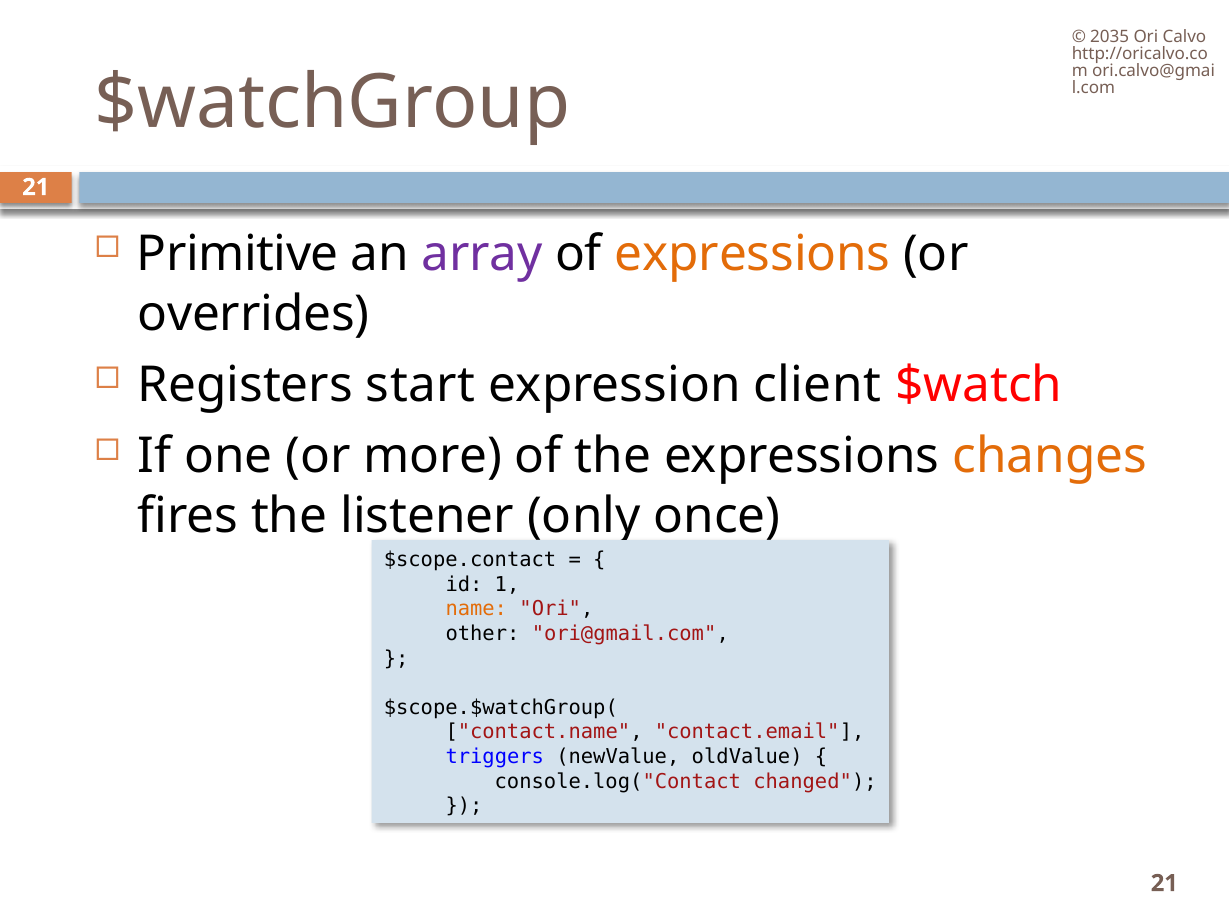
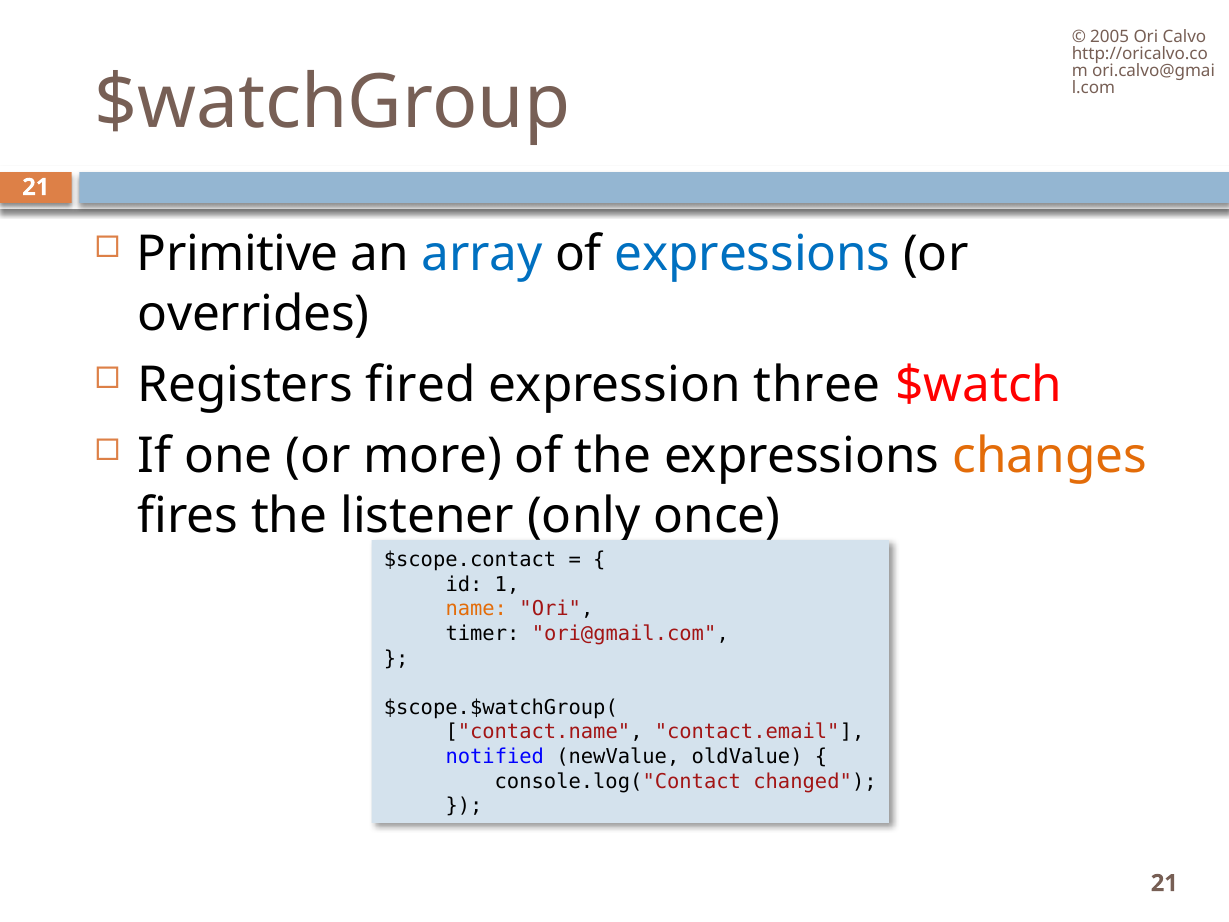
2035: 2035 -> 2005 (1110, 37)
array colour: purple -> blue (482, 254)
expressions colour: orange -> blue (753, 254)
start: start -> fired (421, 385)
client: client -> three (817, 385)
other: other -> timer (482, 634)
triggers: triggers -> notified (495, 757)
